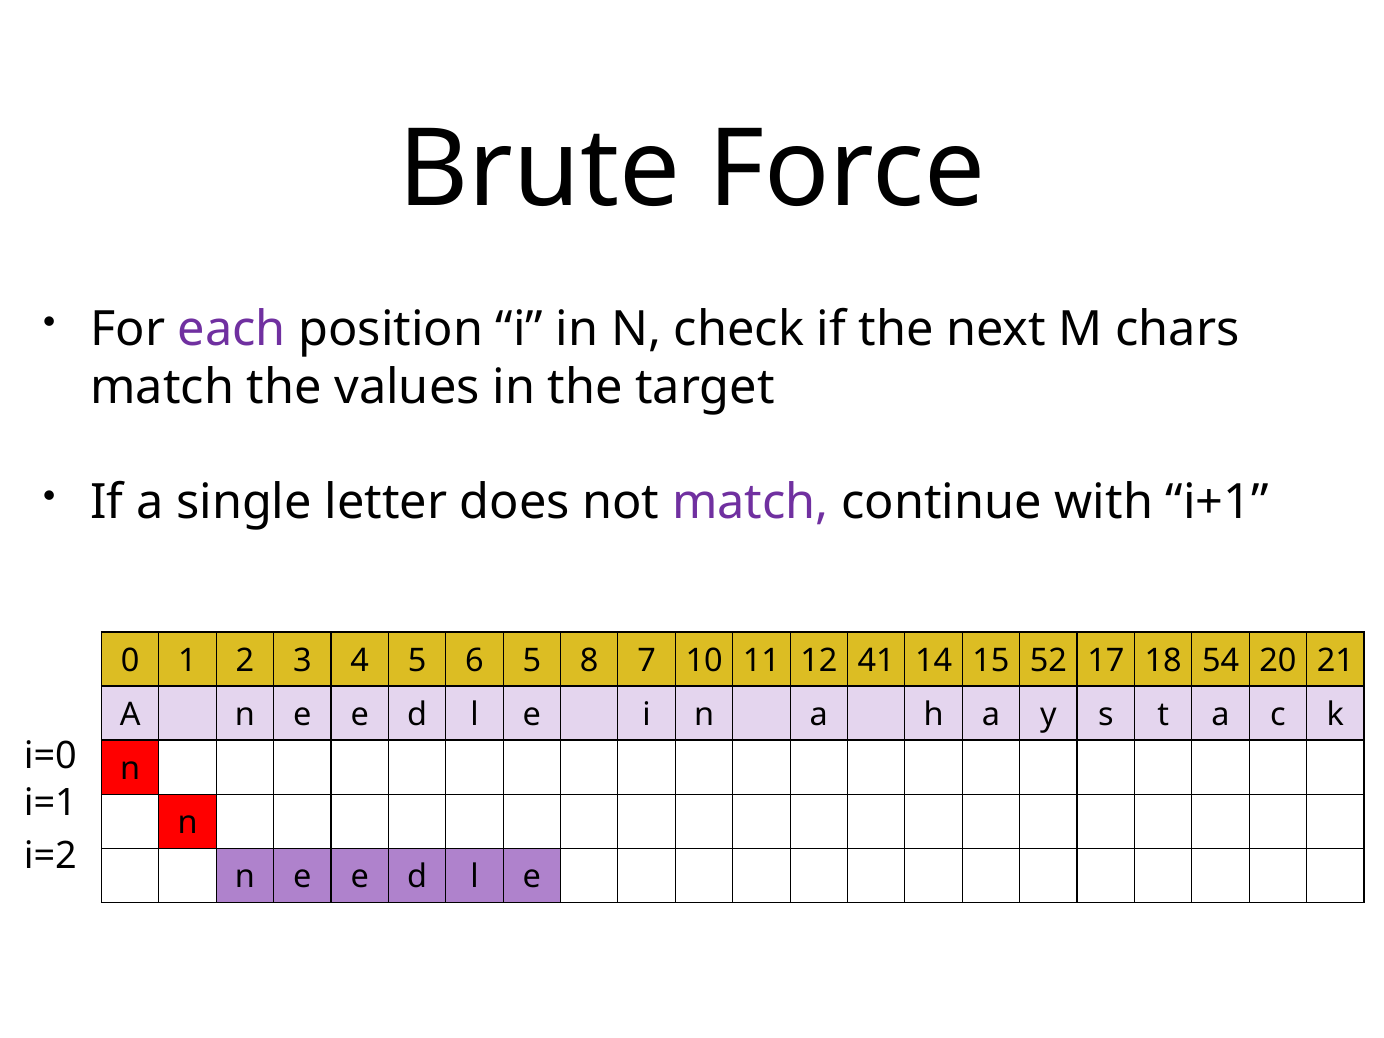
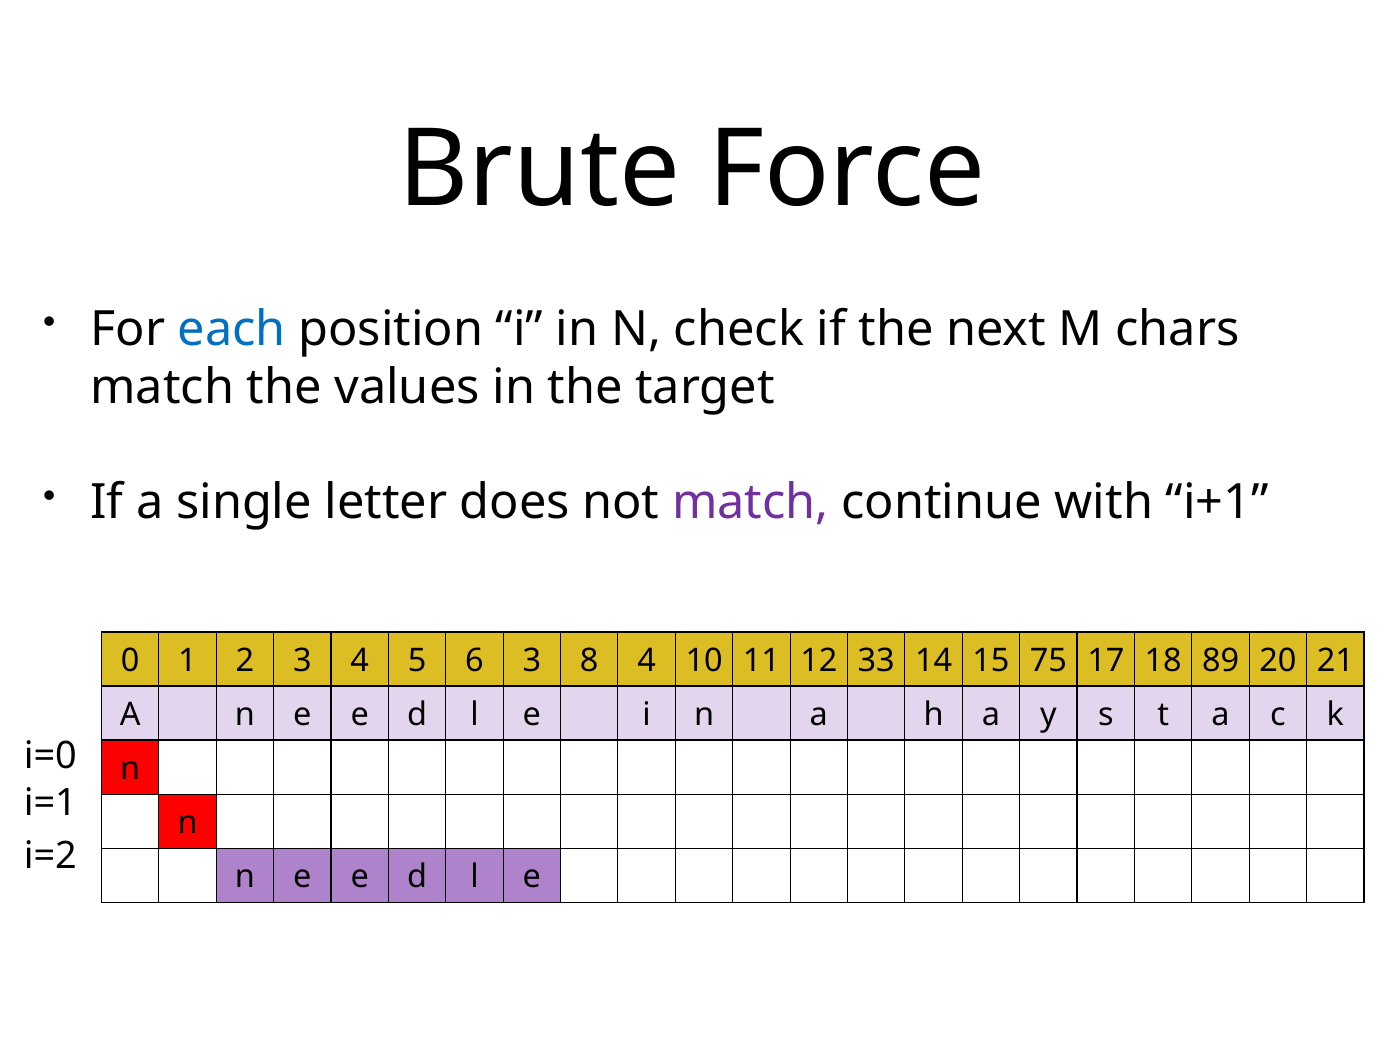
each colour: purple -> blue (232, 329)
6 5: 5 -> 3 (532, 661)
8 7: 7 -> 4 (647, 661)
41: 41 -> 33 (876, 661)
52: 52 -> 75 (1048, 661)
54: 54 -> 89 (1221, 661)
